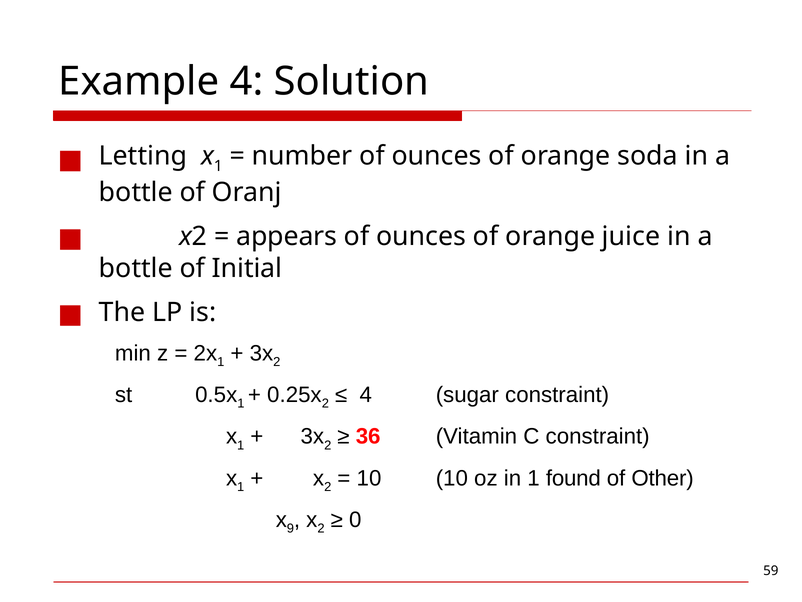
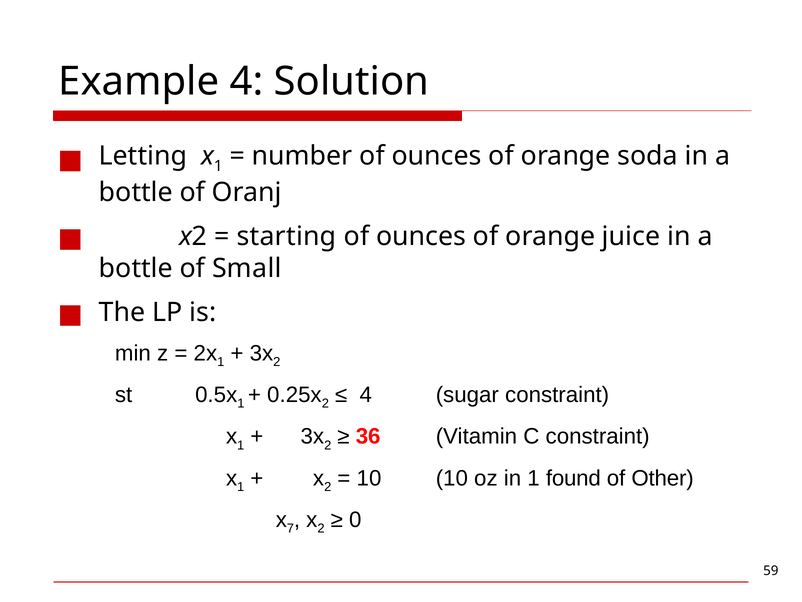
appears: appears -> starting (286, 236)
Initial: Initial -> Small (247, 268)
9: 9 -> 7 (290, 528)
